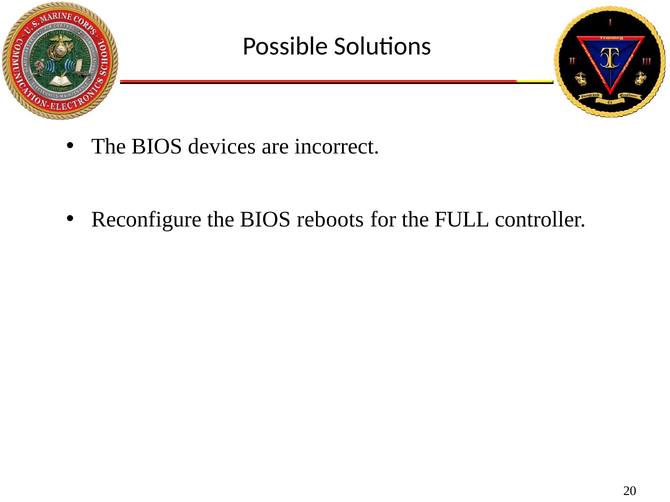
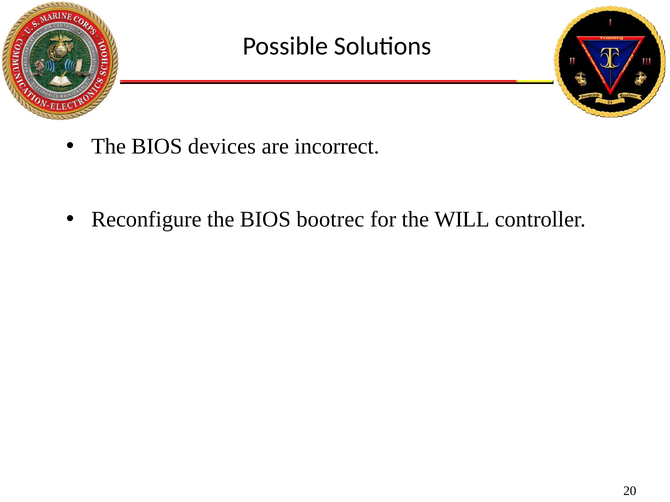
reboots: reboots -> bootrec (330, 220)
FULL: FULL -> WILL (462, 220)
